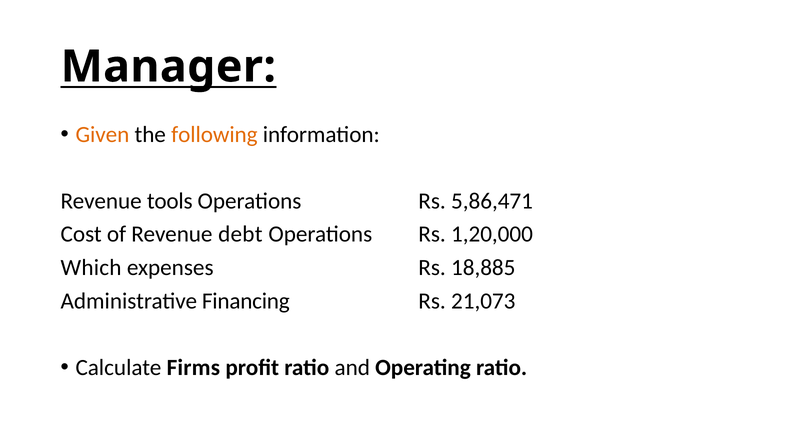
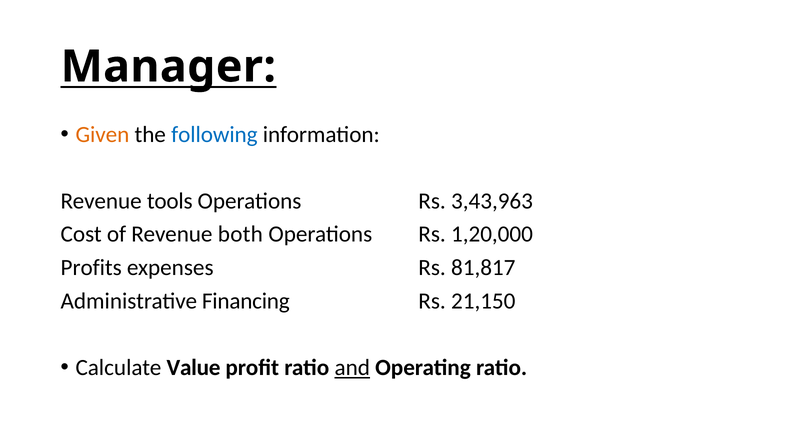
following colour: orange -> blue (214, 134)
5,86,471: 5,86,471 -> 3,43,963 (492, 201)
debt: debt -> both (240, 234)
Which: Which -> Profits (91, 268)
18,885: 18,885 -> 81,817 (483, 268)
21,073: 21,073 -> 21,150 (483, 301)
Firms: Firms -> Value (194, 368)
and underline: none -> present (352, 368)
